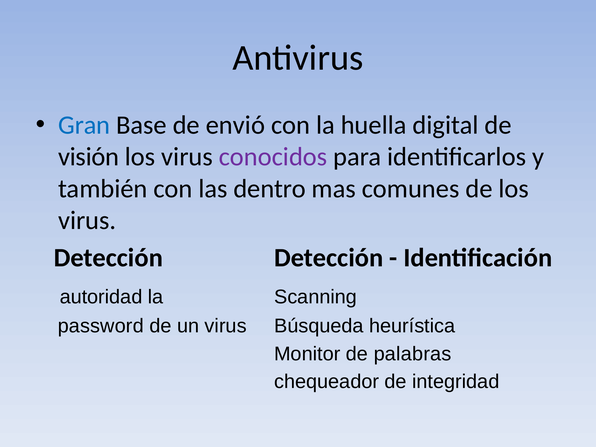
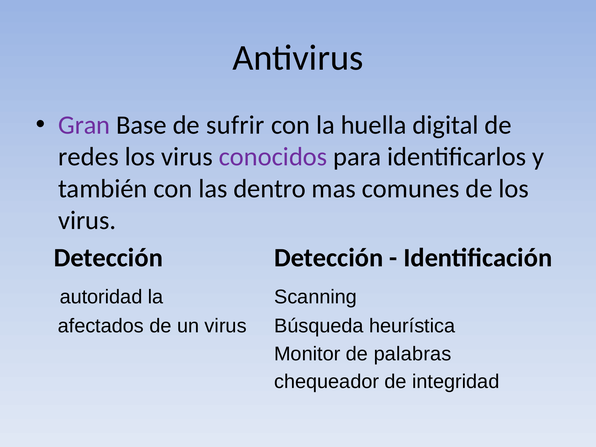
Gran colour: blue -> purple (84, 125)
envió: envió -> sufrir (235, 125)
visión: visión -> redes (88, 157)
password: password -> afectados (101, 326)
